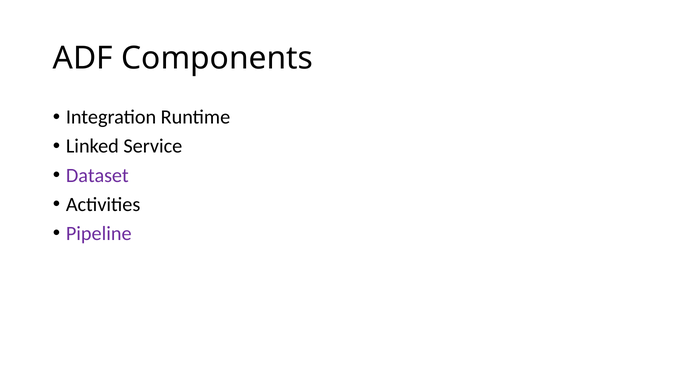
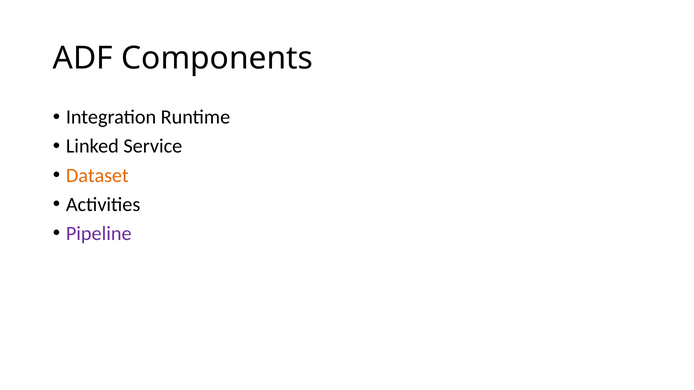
Dataset colour: purple -> orange (97, 176)
